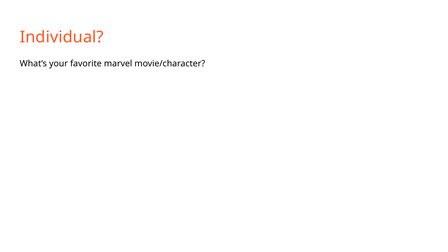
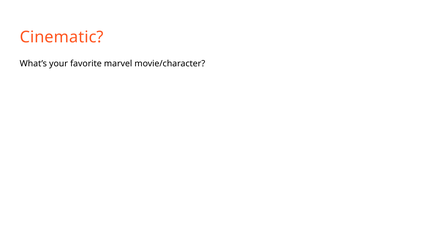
Individual: Individual -> Cinematic (62, 37)
